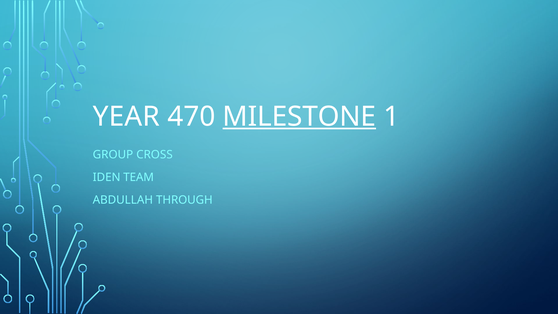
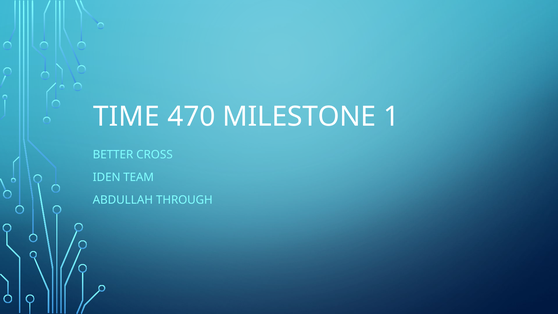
YEAR: YEAR -> TIME (126, 117)
MILESTONE underline: present -> none (299, 117)
GROUP: GROUP -> BETTER (113, 155)
